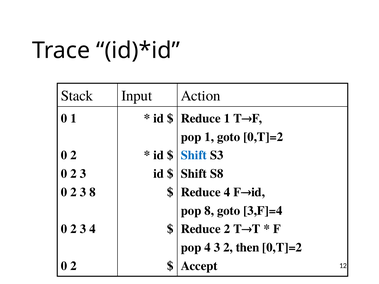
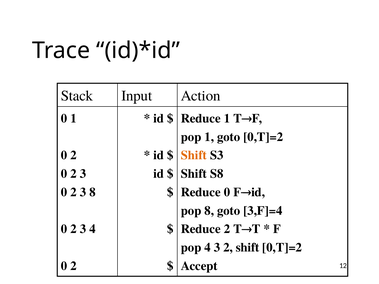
Shift colour: blue -> orange (194, 155)
Reduce 4: 4 -> 0 (227, 192)
2 then: then -> shift (248, 248)
